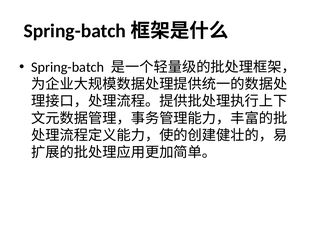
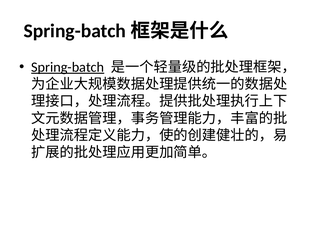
Spring-batch underline: none -> present (68, 67)
